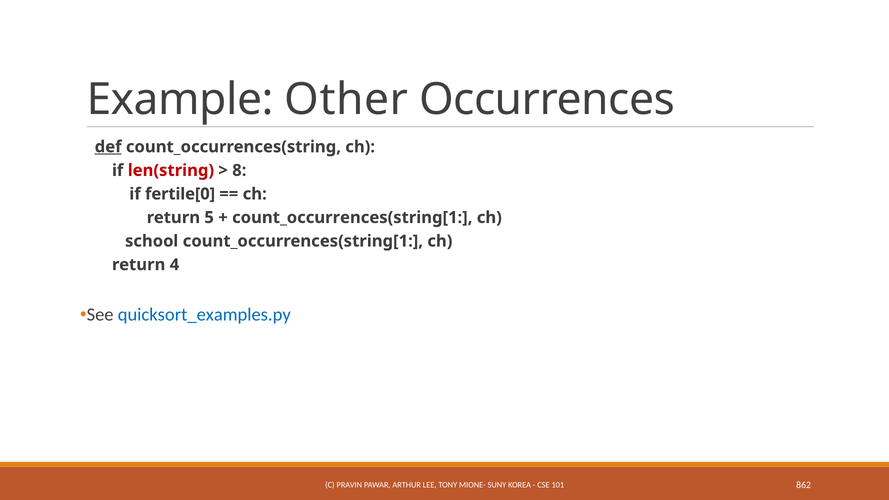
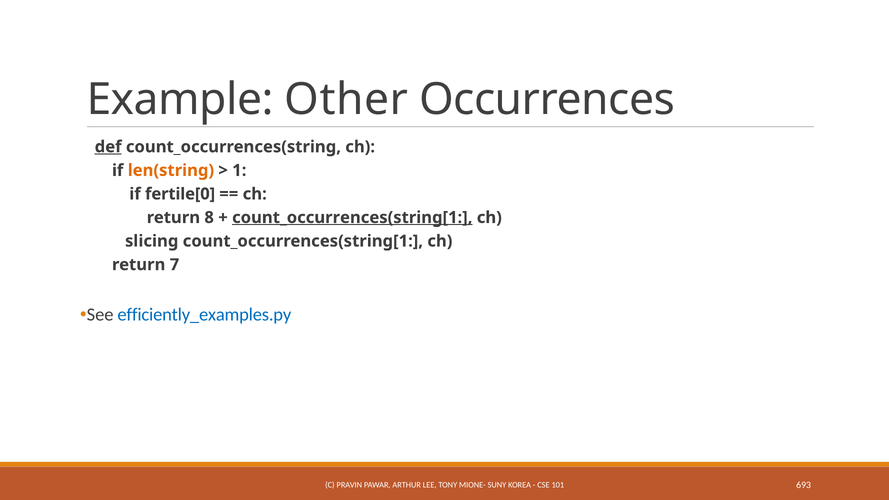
len(string colour: red -> orange (171, 170)
8: 8 -> 1 (239, 170)
5: 5 -> 8 (209, 218)
count_occurrences(string[1 underline: none -> present (352, 218)
school: school -> slicing (152, 241)
4: 4 -> 7 (174, 265)
quicksort_examples.py: quicksort_examples.py -> efficiently_examples.py (204, 315)
862: 862 -> 693 (804, 485)
